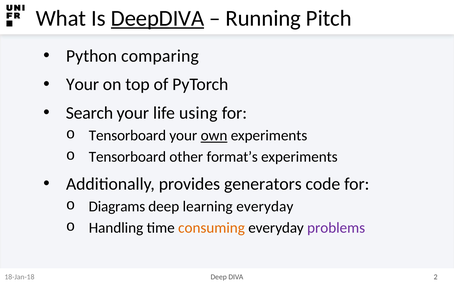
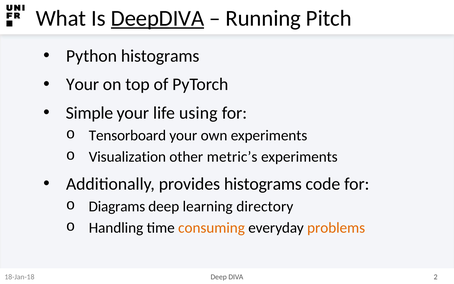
Python comparing: comparing -> histograms (160, 56)
Search: Search -> Simple (89, 113)
own underline: present -> none (214, 135)
Tensorboard: Tensorboard -> Visualization (127, 157)
format’s: format’s -> metric’s (232, 157)
provides generators: generators -> histograms (263, 184)
learning everyday: everyday -> directory (265, 206)
problems colour: purple -> orange (336, 228)
